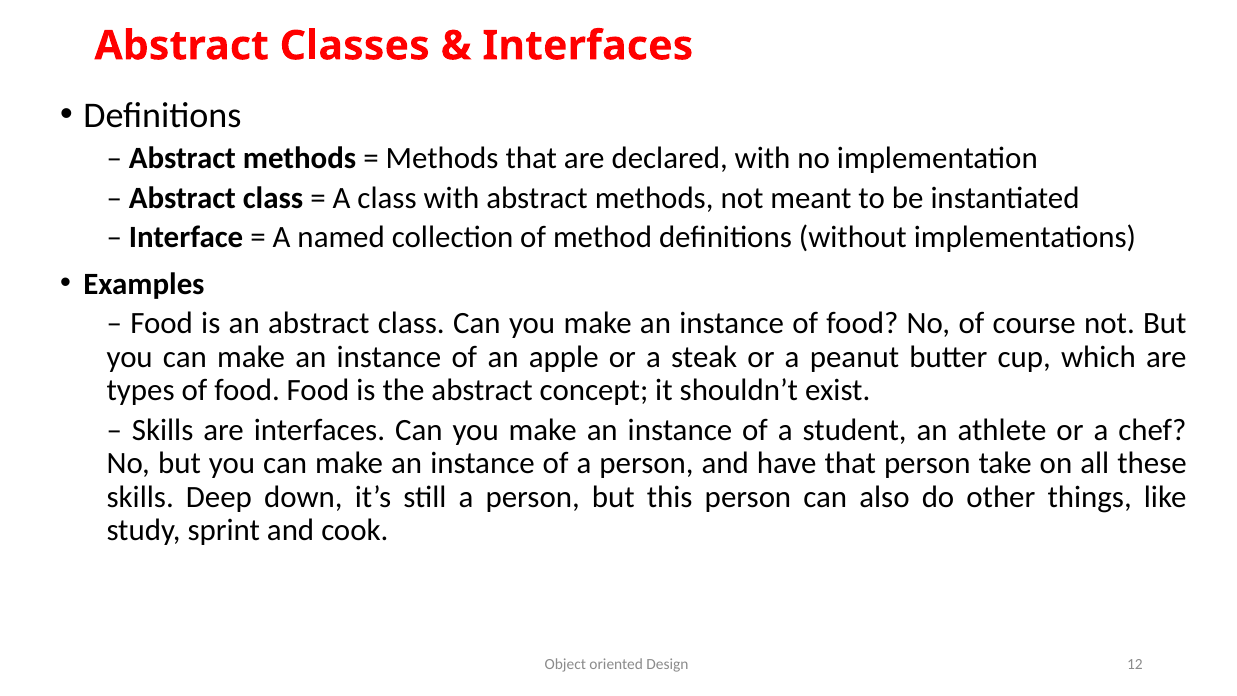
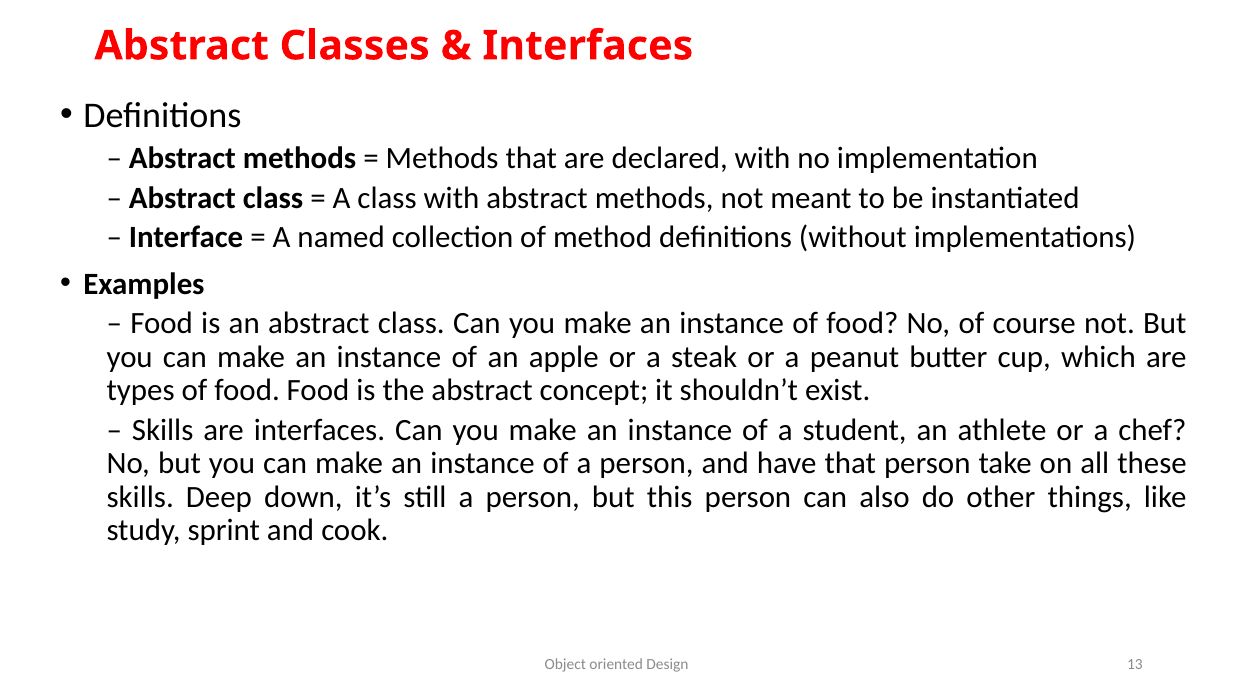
12: 12 -> 13 (1135, 664)
